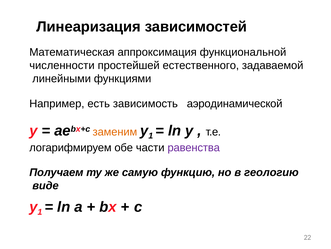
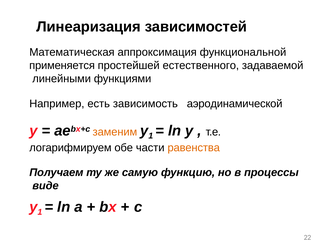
численности: численности -> применяется (62, 65)
равенства colour: purple -> orange (194, 147)
геологию: геологию -> процессы (271, 172)
